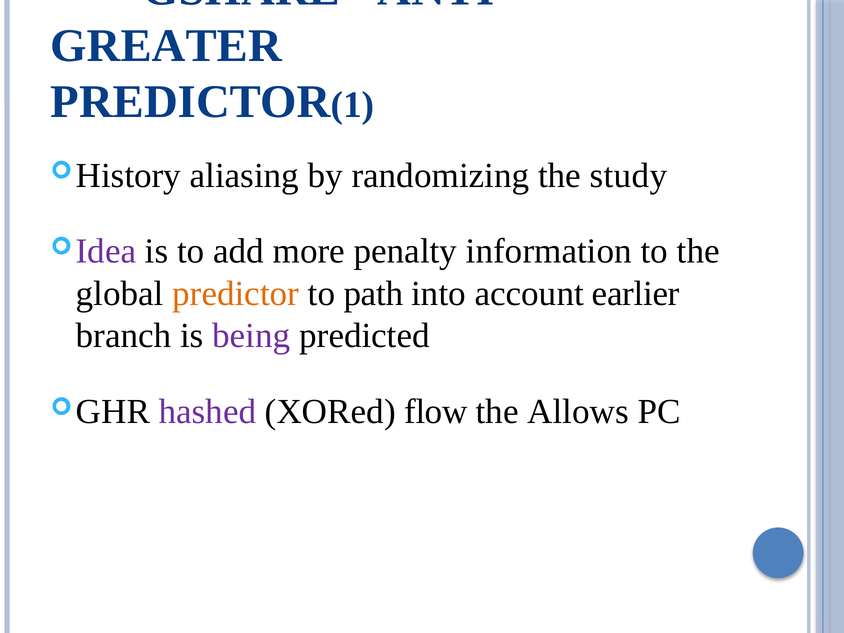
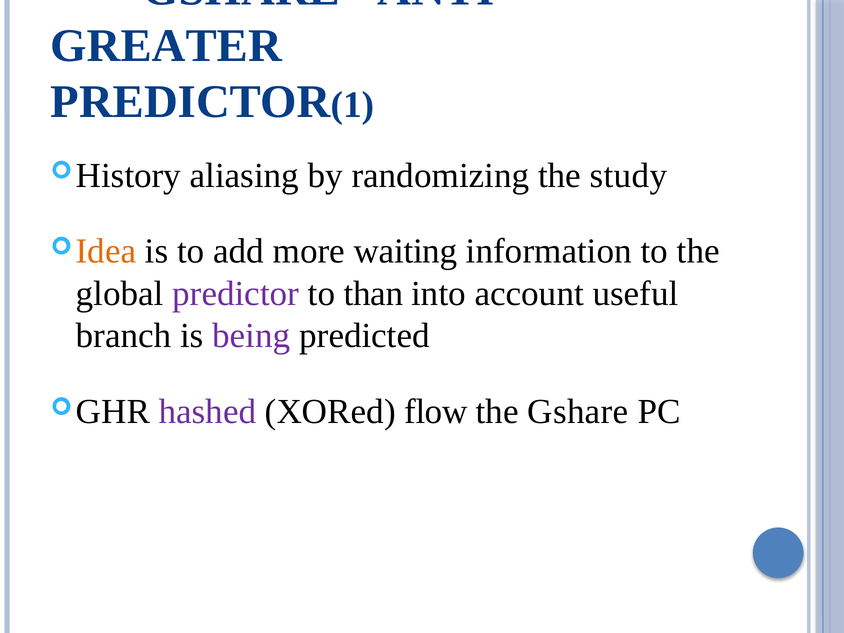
Idea colour: purple -> orange (106, 251)
penalty: penalty -> waiting (406, 251)
predictor colour: orange -> purple (236, 294)
path: path -> than (373, 294)
earlier: earlier -> useful (636, 294)
the Allows: Allows -> Gshare (578, 412)
